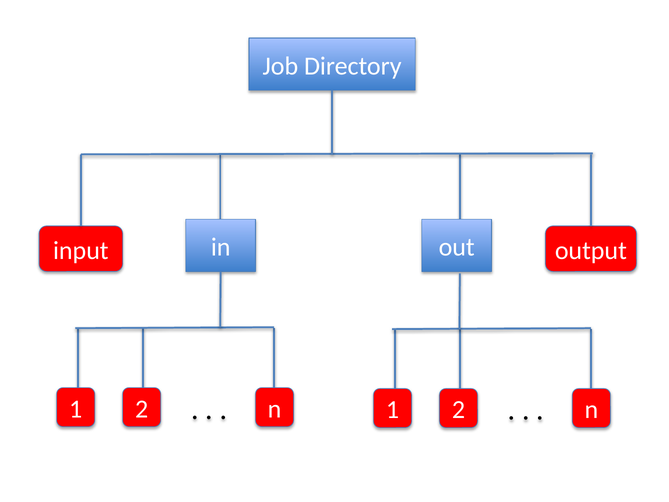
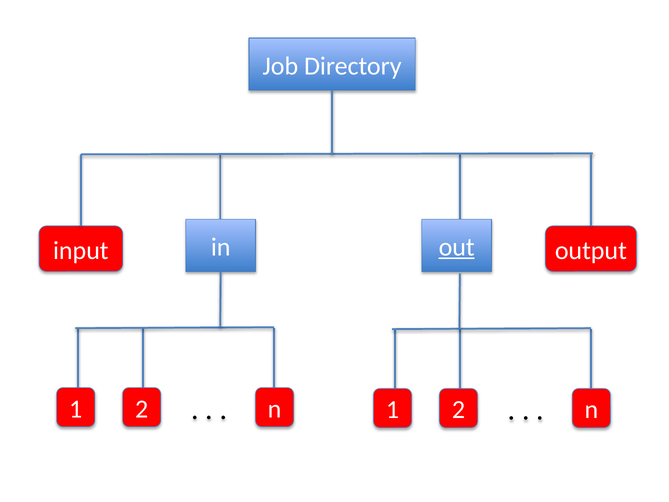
out underline: none -> present (457, 247)
